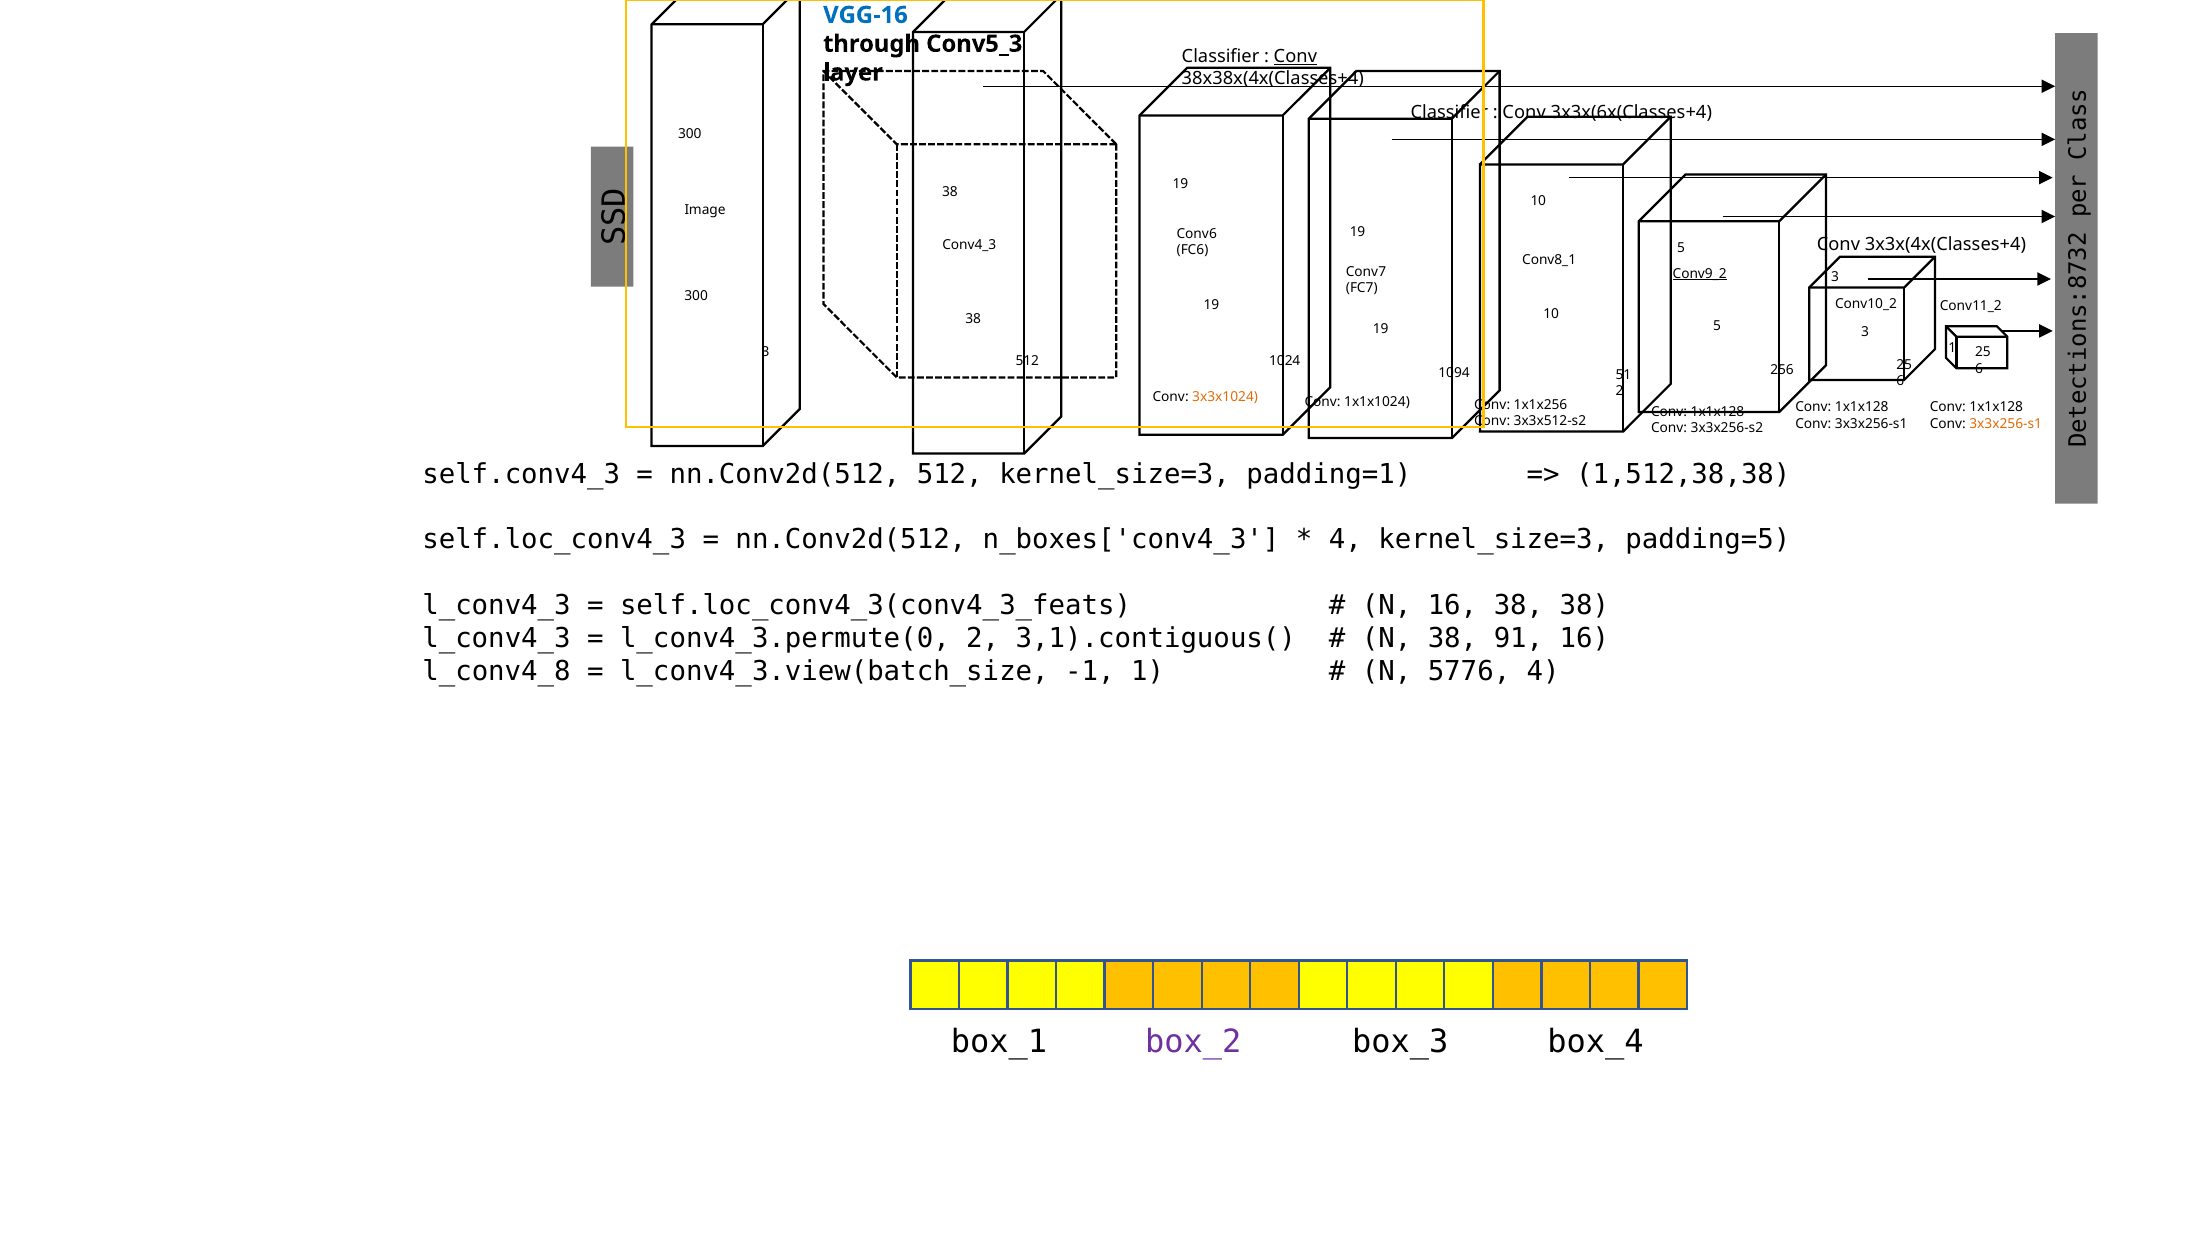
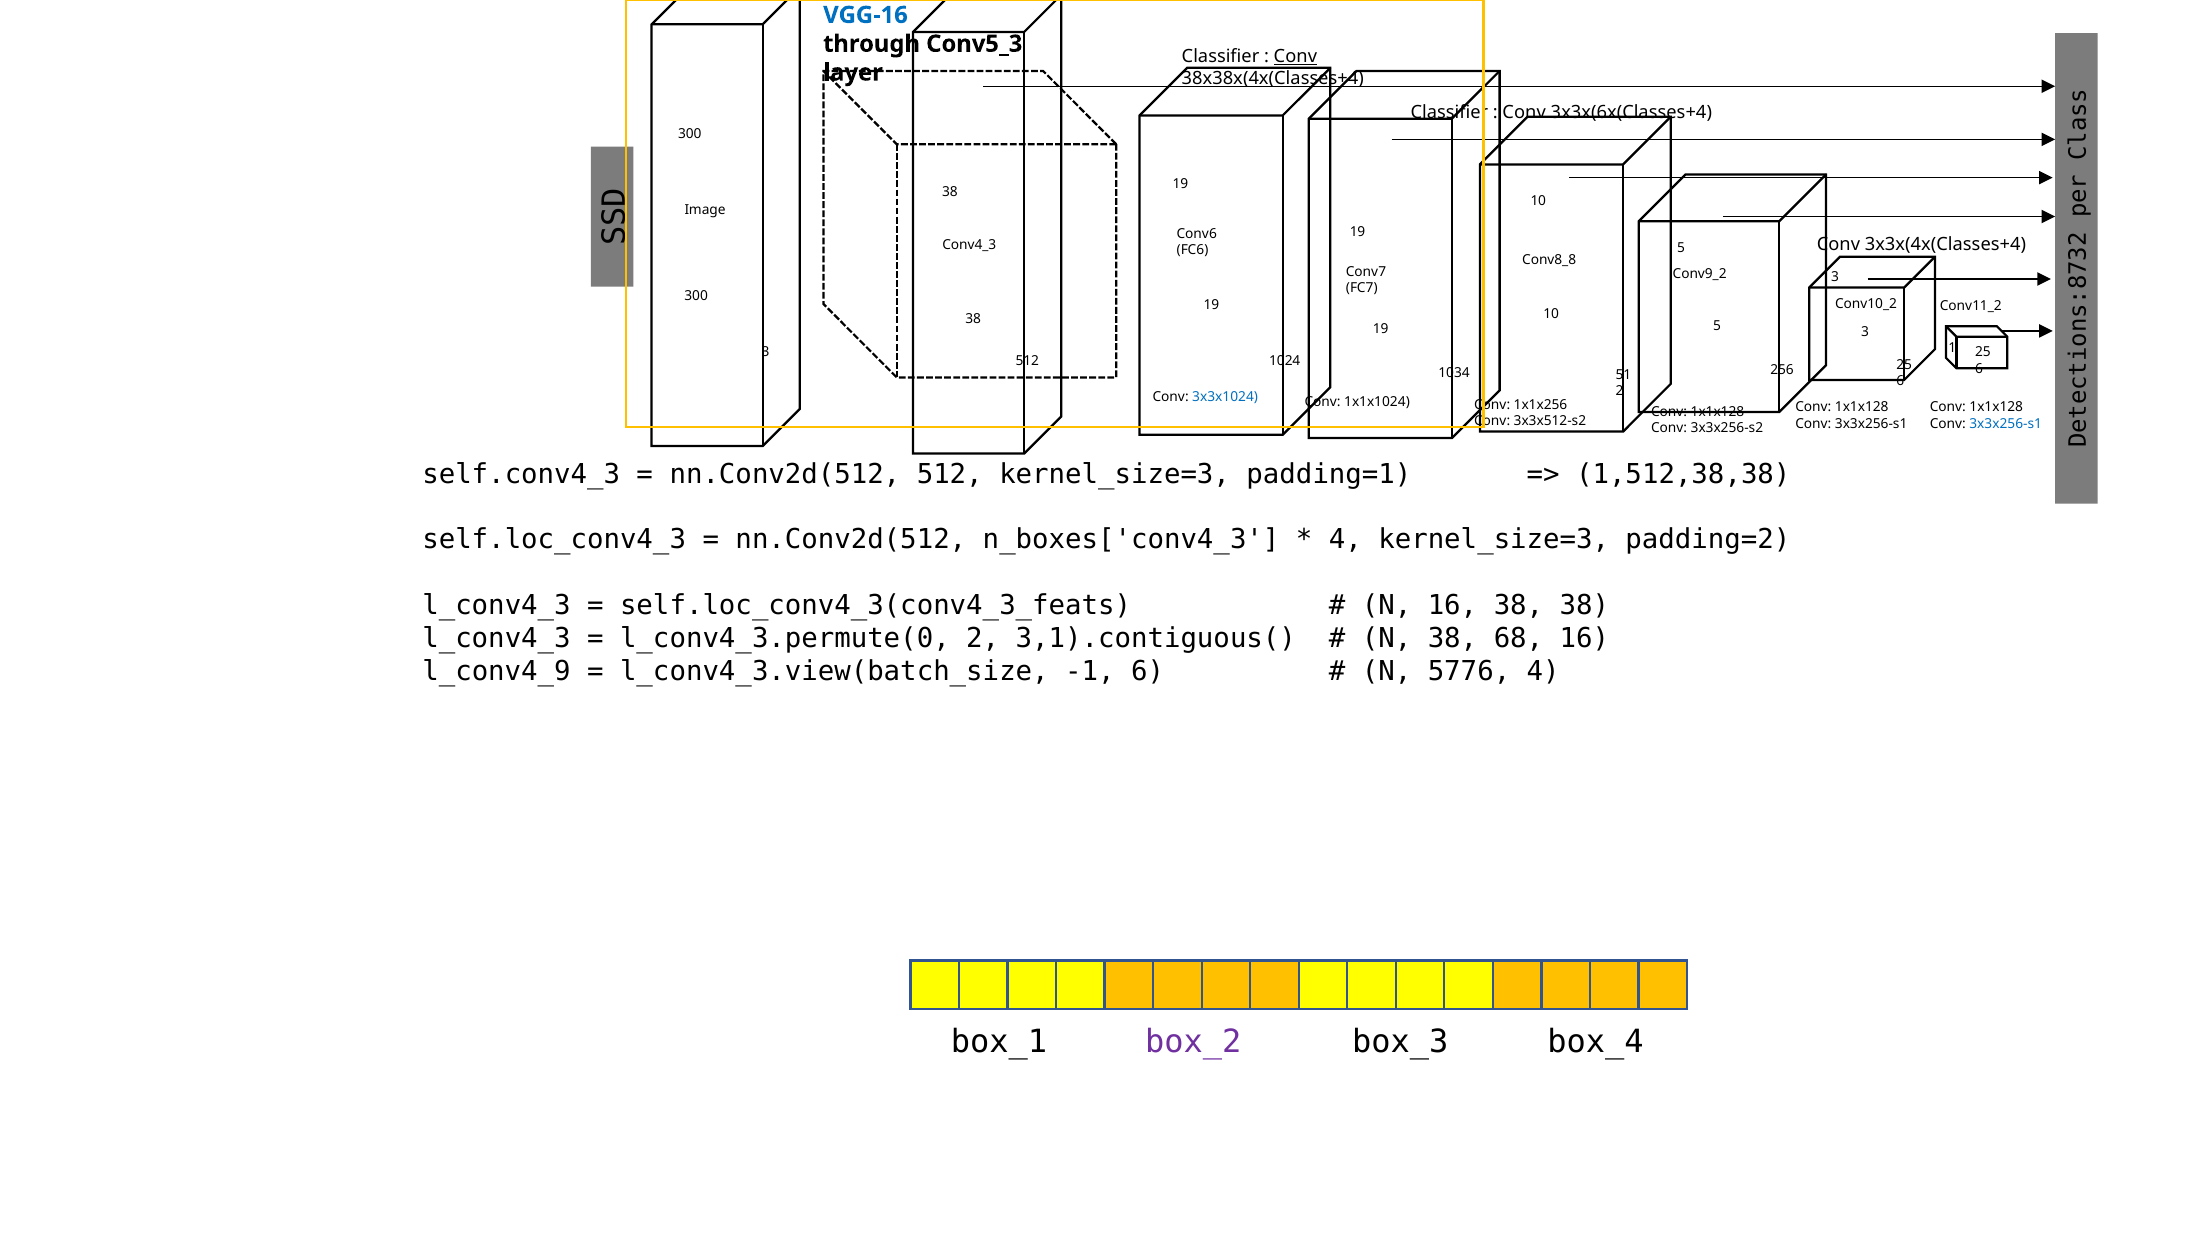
Conv8_1: Conv8_1 -> Conv8_8 (1549, 260)
Conv9_2 underline: present -> none (1700, 274)
1094: 1094 -> 1034 (1454, 373)
3x3x1024 colour: orange -> blue (1225, 397)
3x3x256-s1 colour: orange -> blue (2006, 424)
padding=5: padding=5 -> padding=2 (1708, 540)
91: 91 -> 68 (1518, 638)
l_conv4_8: l_conv4_8 -> l_conv4_9 (496, 671)
-1 1: 1 -> 6 (1148, 671)
